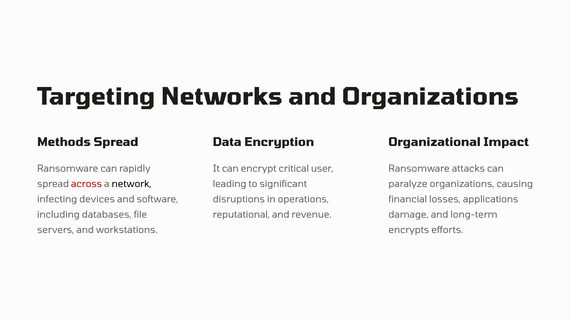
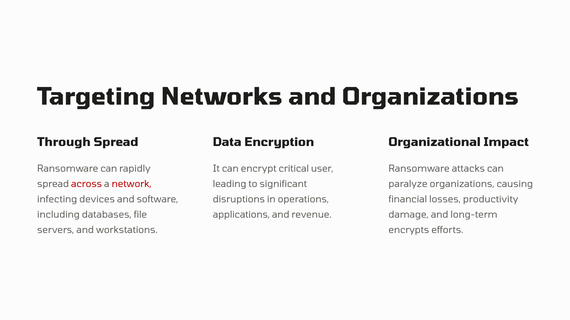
Methods: Methods -> Through (64, 143)
network colour: black -> red (132, 184)
applications: applications -> productivity (491, 200)
reputational: reputational -> applications (241, 215)
